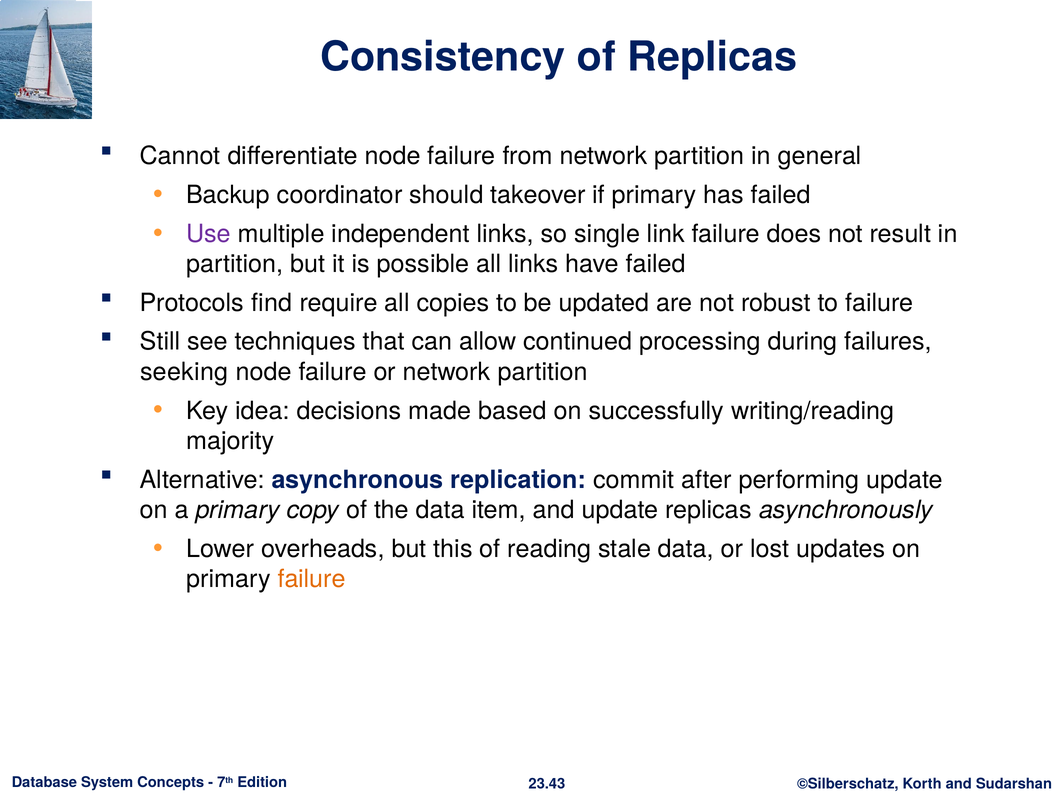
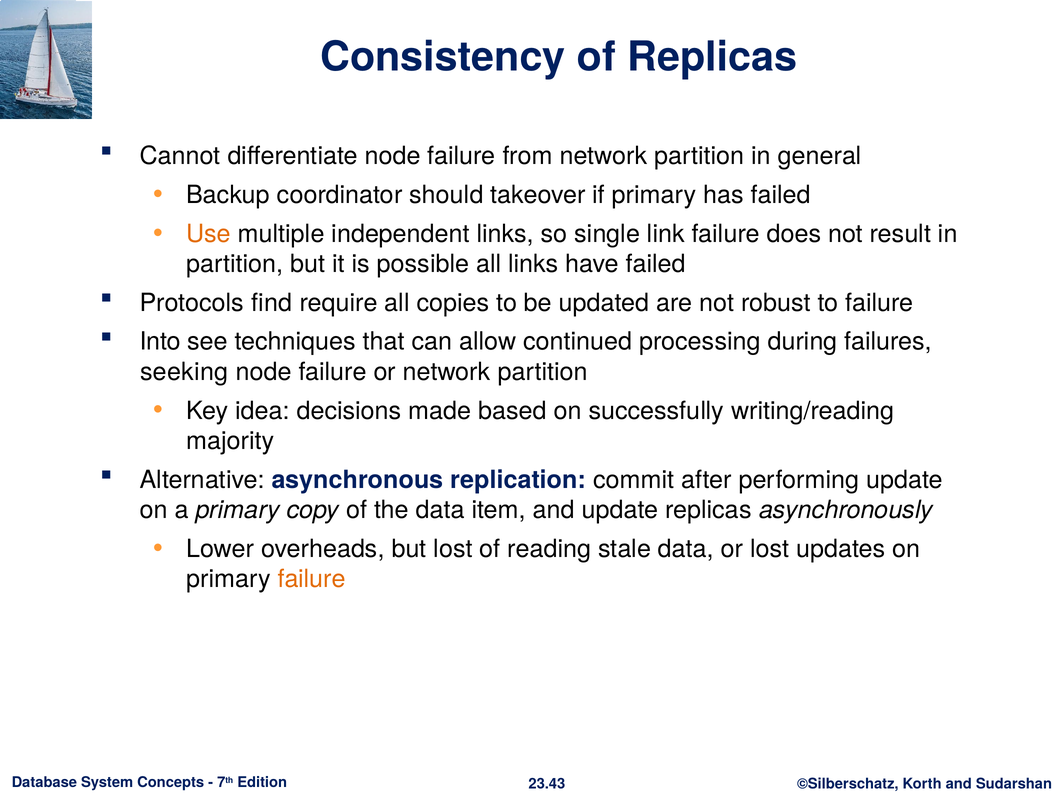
Use colour: purple -> orange (209, 234)
Still: Still -> Into (160, 342)
but this: this -> lost (453, 549)
